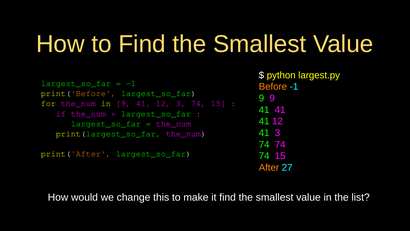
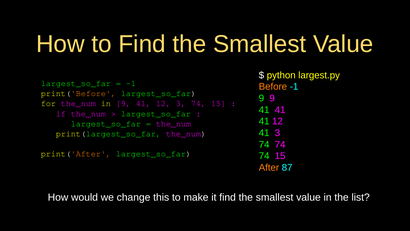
27: 27 -> 87 (287, 167)
